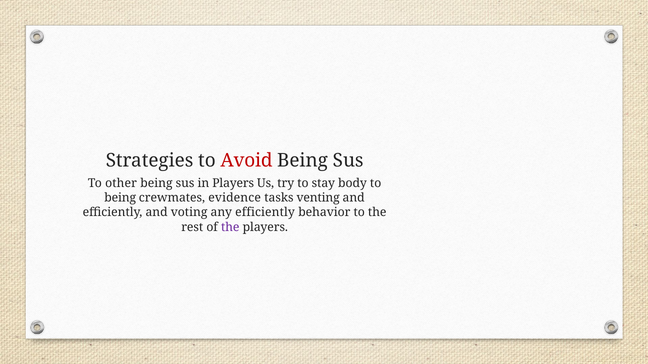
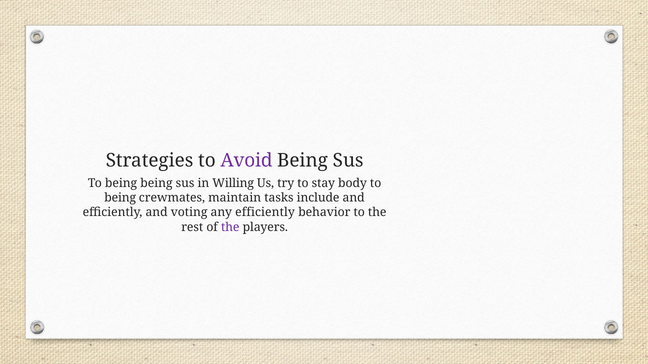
Avoid colour: red -> purple (246, 161)
other: other -> being (121, 184)
in Players: Players -> Willing (233, 184)
evidence: evidence -> maintain (235, 198)
venting: venting -> include (318, 198)
